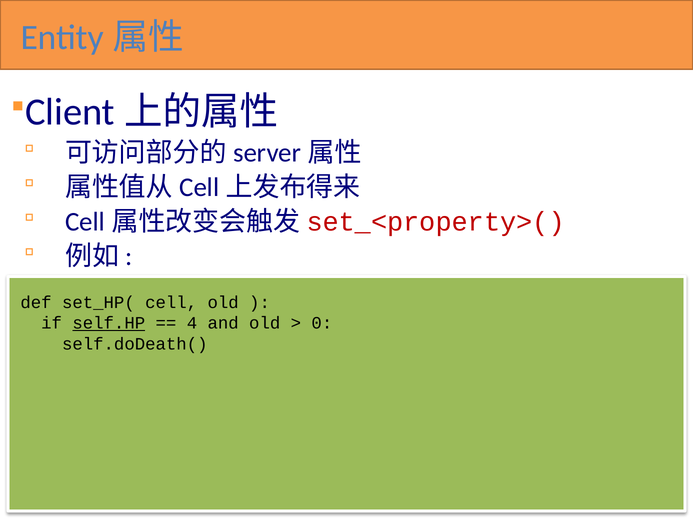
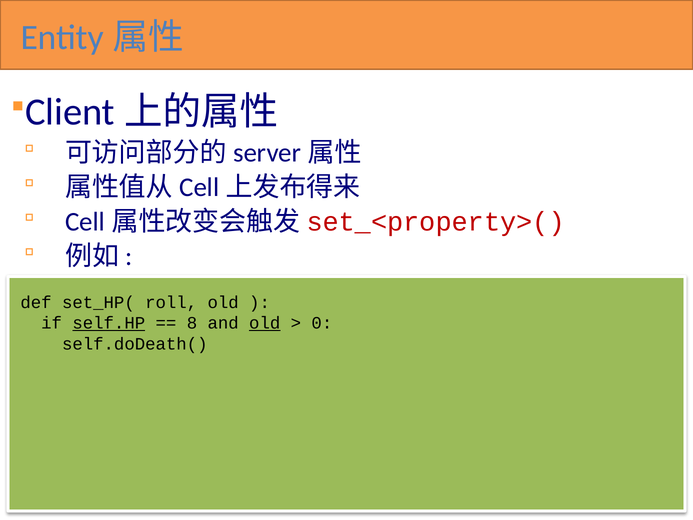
cell: cell -> roll (171, 302)
4: 4 -> 8 (192, 323)
old underline: none -> present (265, 323)
